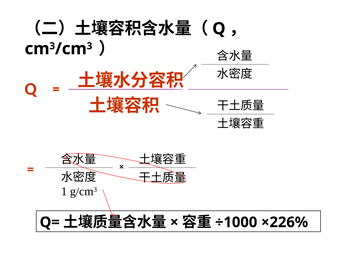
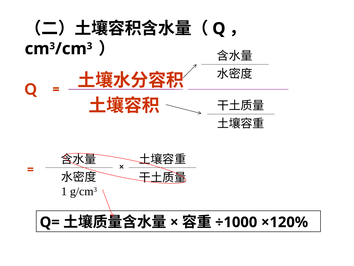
×226%: ×226% -> ×120% (285, 222)
